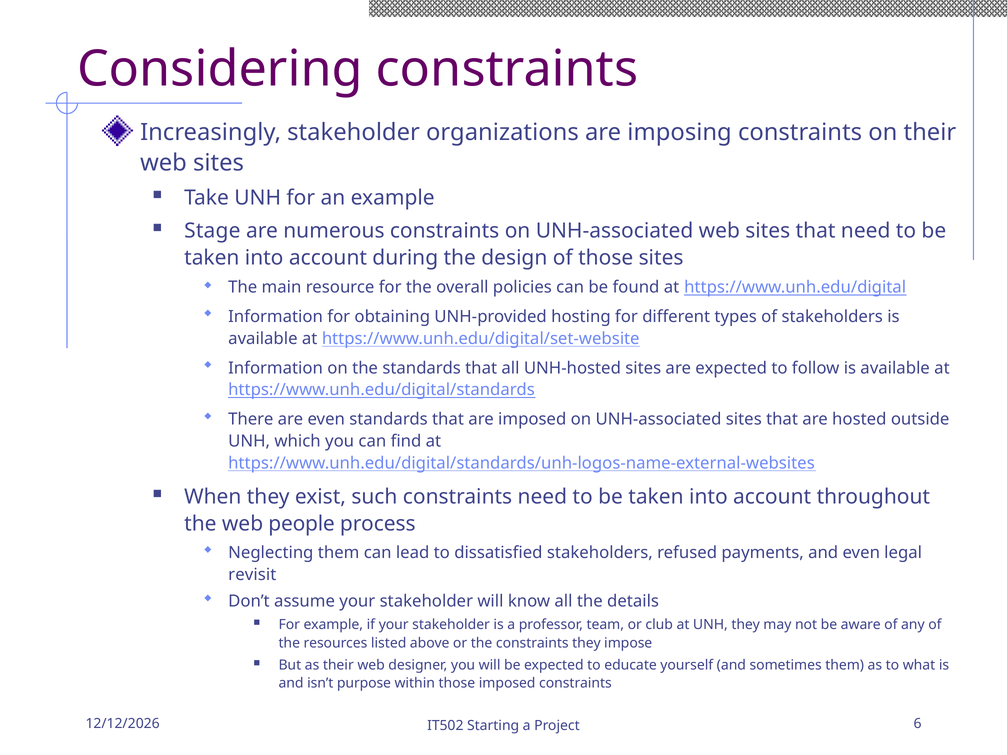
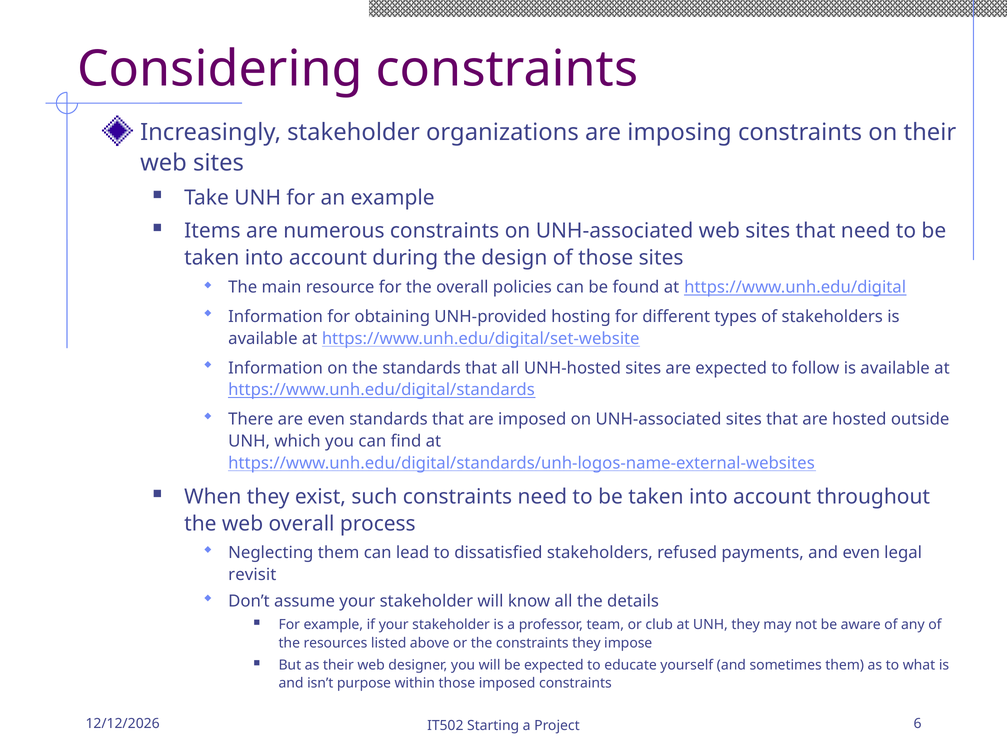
Stage: Stage -> Items (212, 231)
web people: people -> overall (302, 524)
